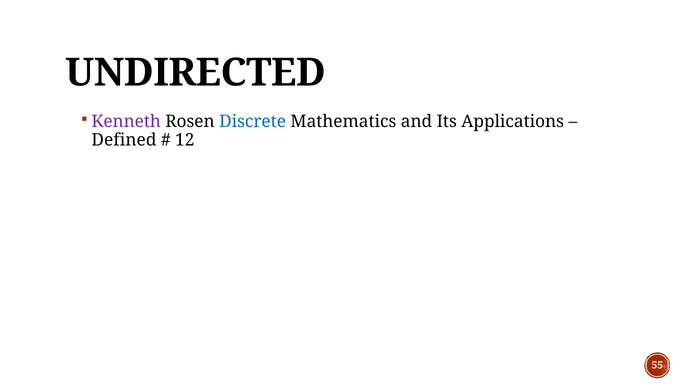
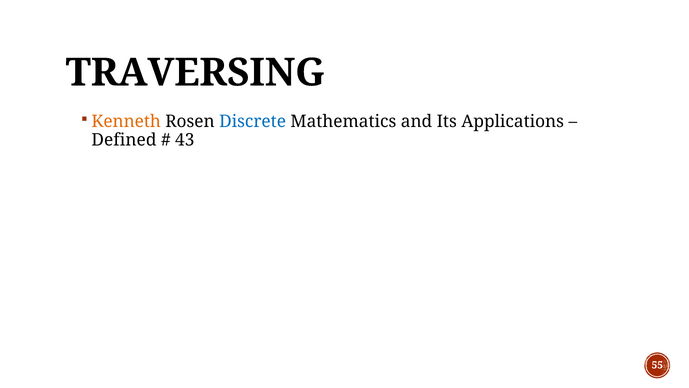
UNDIRECTED: UNDIRECTED -> TRAVERSING (195, 73)
Kenneth colour: purple -> orange (126, 121)
12: 12 -> 43 (185, 140)
